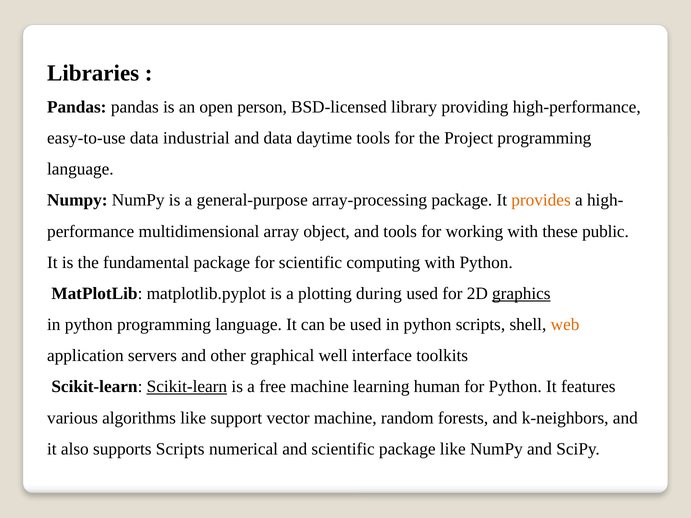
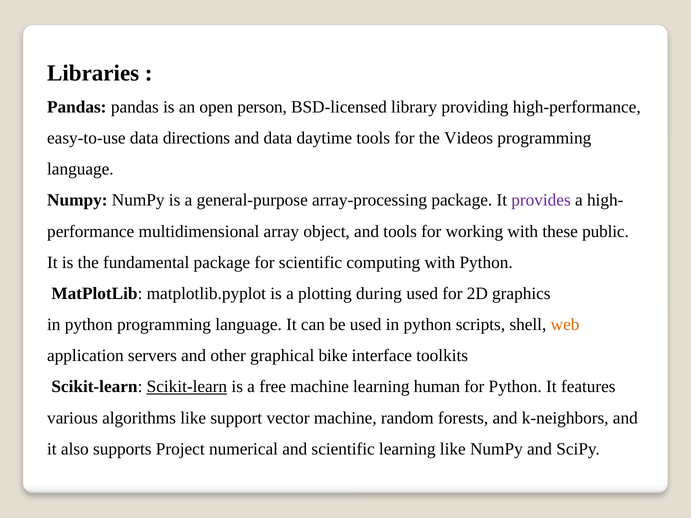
industrial: industrial -> directions (197, 138)
Project: Project -> Videos (469, 138)
provides colour: orange -> purple (541, 200)
graphics underline: present -> none (521, 294)
well: well -> bike (333, 356)
supports Scripts: Scripts -> Project (180, 449)
scientific package: package -> learning (407, 449)
